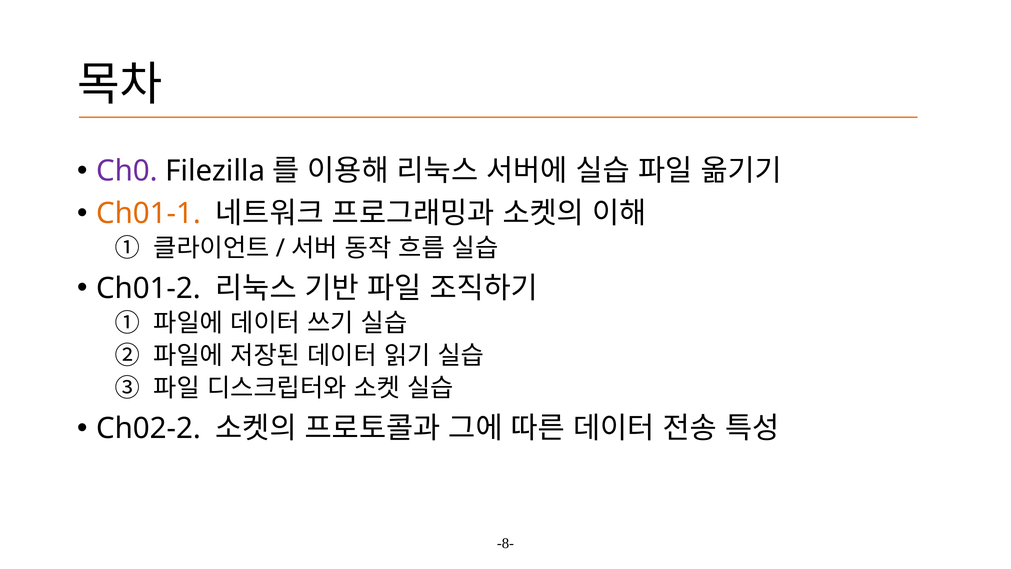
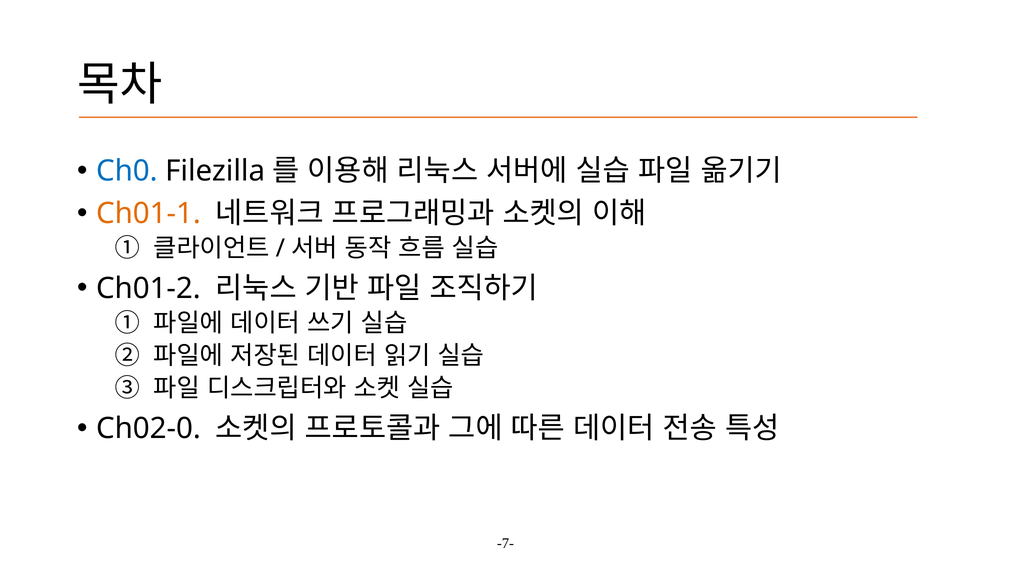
Ch0 colour: purple -> blue (127, 171)
Ch02-2: Ch02-2 -> Ch02-0 (148, 428)
-8-: -8- -> -7- (505, 543)
